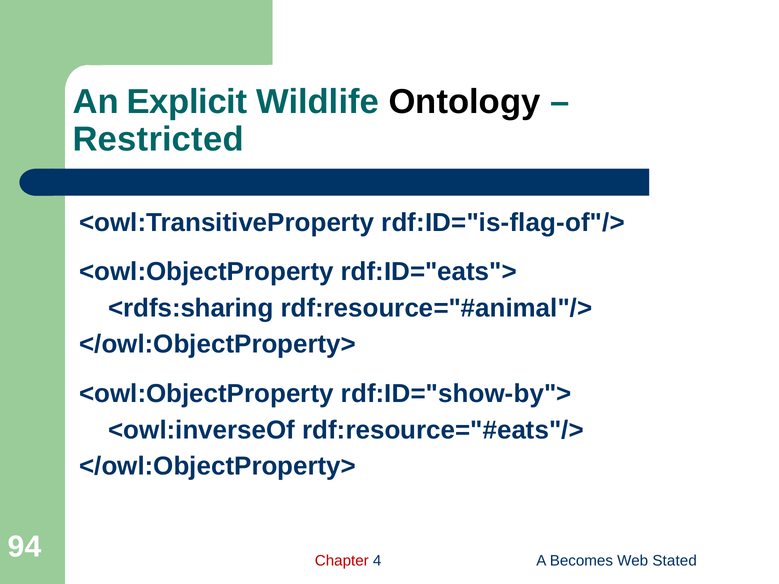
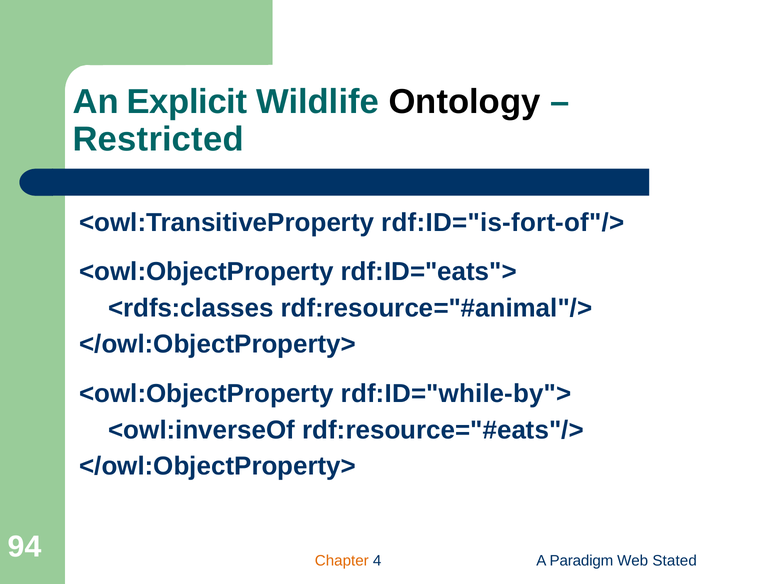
rdf:ID="is-flag-of"/>: rdf:ID="is-flag-of"/> -> rdf:ID="is-fort-of"/> (503, 223)
<rdfs:sharing: <rdfs:sharing -> <rdfs:classes (191, 308)
rdf:ID="show-by">: rdf:ID="show-by"> -> rdf:ID="while-by"> (456, 394)
Chapter colour: red -> orange (342, 561)
Becomes: Becomes -> Paradigm (581, 561)
